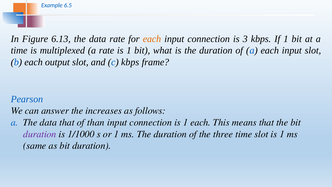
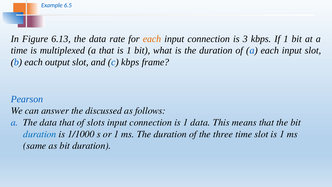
a rate: rate -> that (106, 50)
increases: increases -> discussed (104, 111)
than: than -> slots (96, 122)
1 each: each -> data (200, 122)
duration colour: purple -> blue (40, 134)
